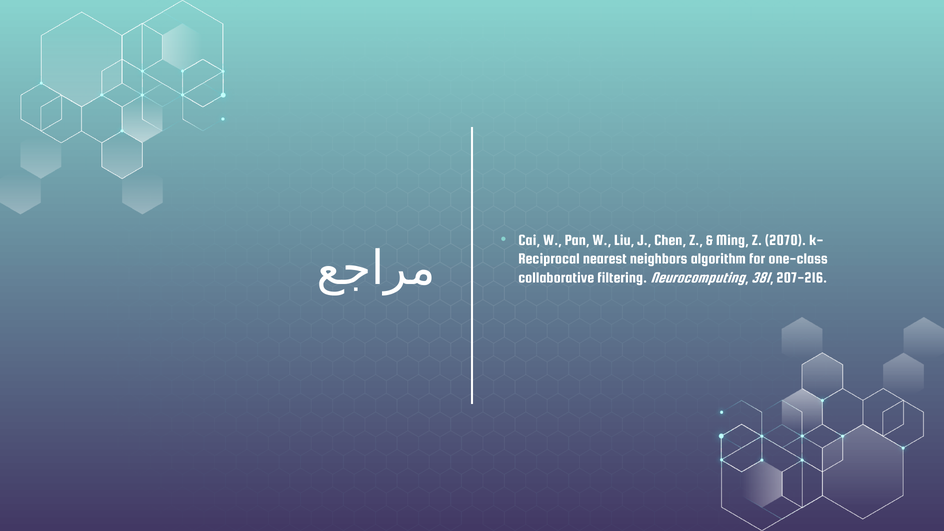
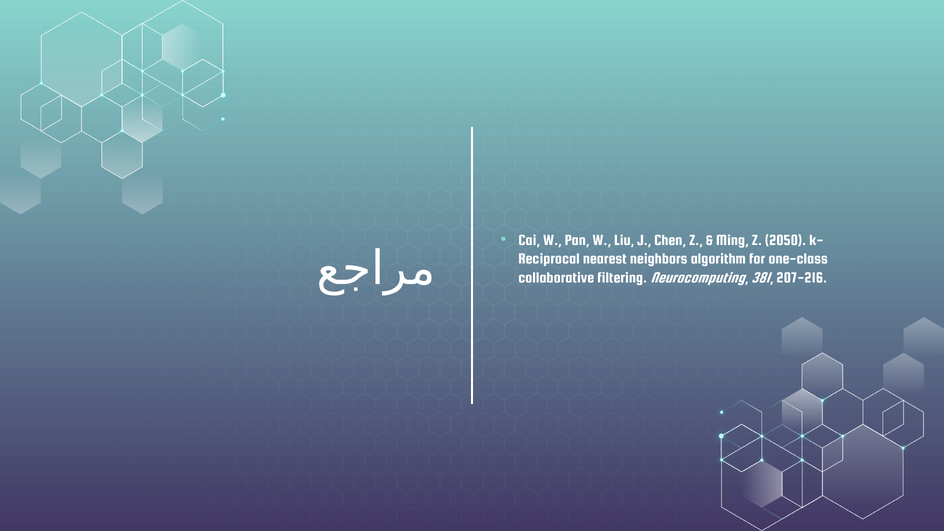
2070: 2070 -> 2050 (786, 240)
